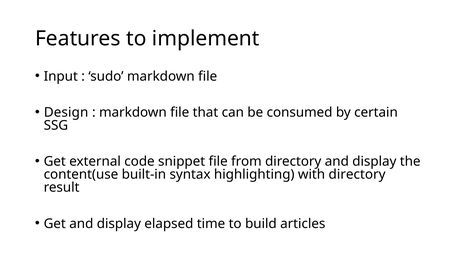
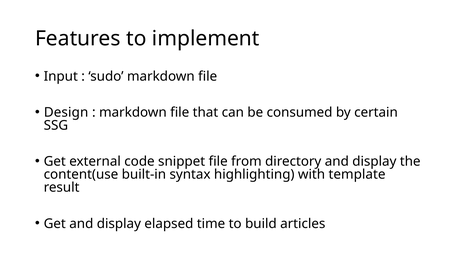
with directory: directory -> template (357, 175)
